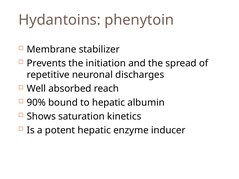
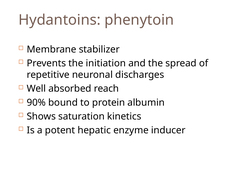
to hepatic: hepatic -> protein (109, 103)
